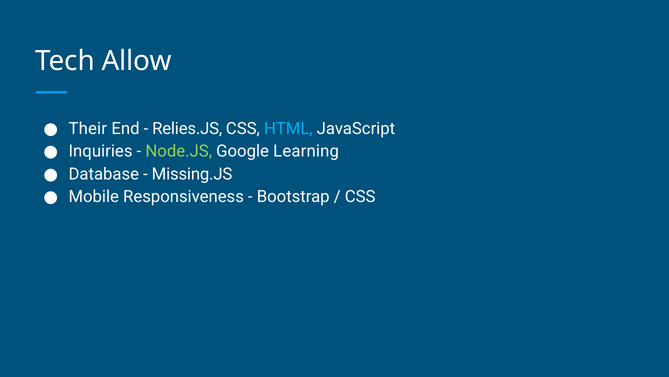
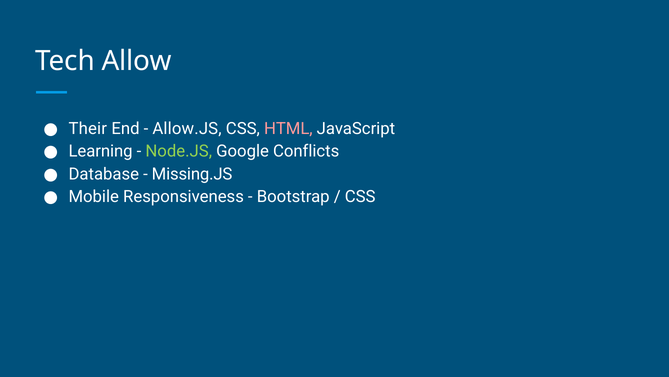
Relies.JS: Relies.JS -> Allow.JS (187, 129)
HTML colour: light blue -> pink (288, 129)
Inquiries: Inquiries -> Learning (101, 151)
Learning: Learning -> Conflicts (306, 151)
